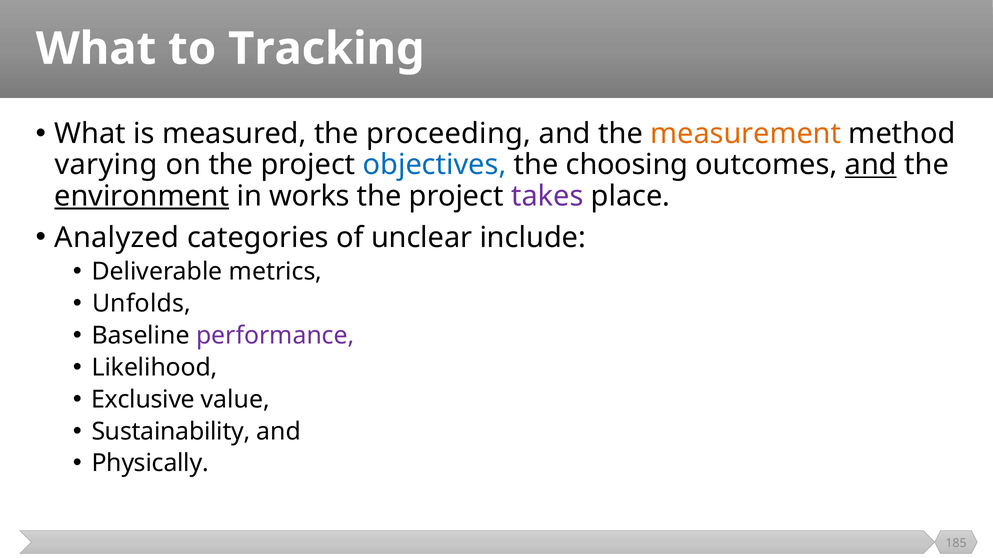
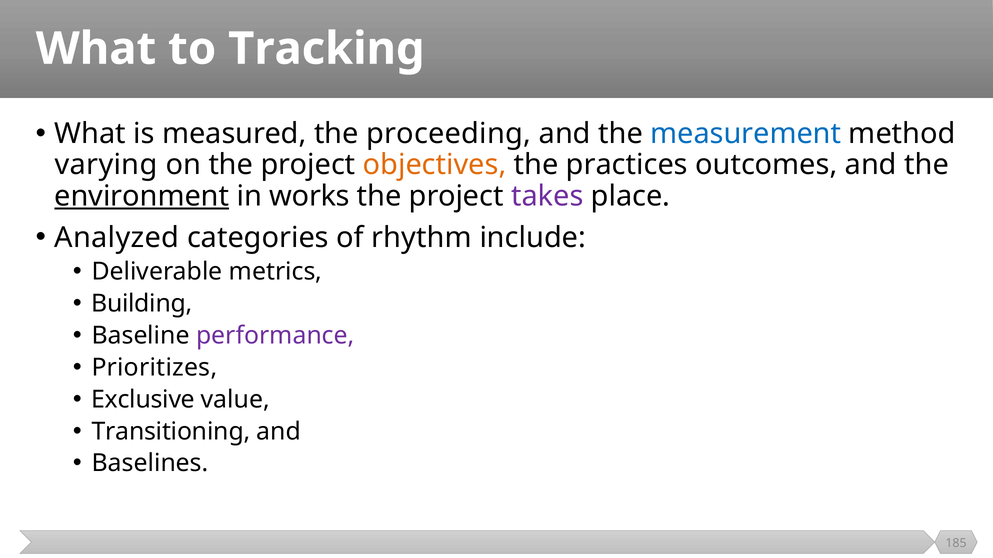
measurement colour: orange -> blue (746, 134)
objectives colour: blue -> orange (435, 165)
choosing: choosing -> practices (627, 165)
and underline: present -> none (871, 165)
unclear: unclear -> rhythm (422, 238)
Unfolds: Unfolds -> Building (142, 304)
Likelihood: Likelihood -> Prioritizes (154, 368)
Sustainability: Sustainability -> Transitioning (171, 432)
Physically: Physically -> Baselines (150, 464)
